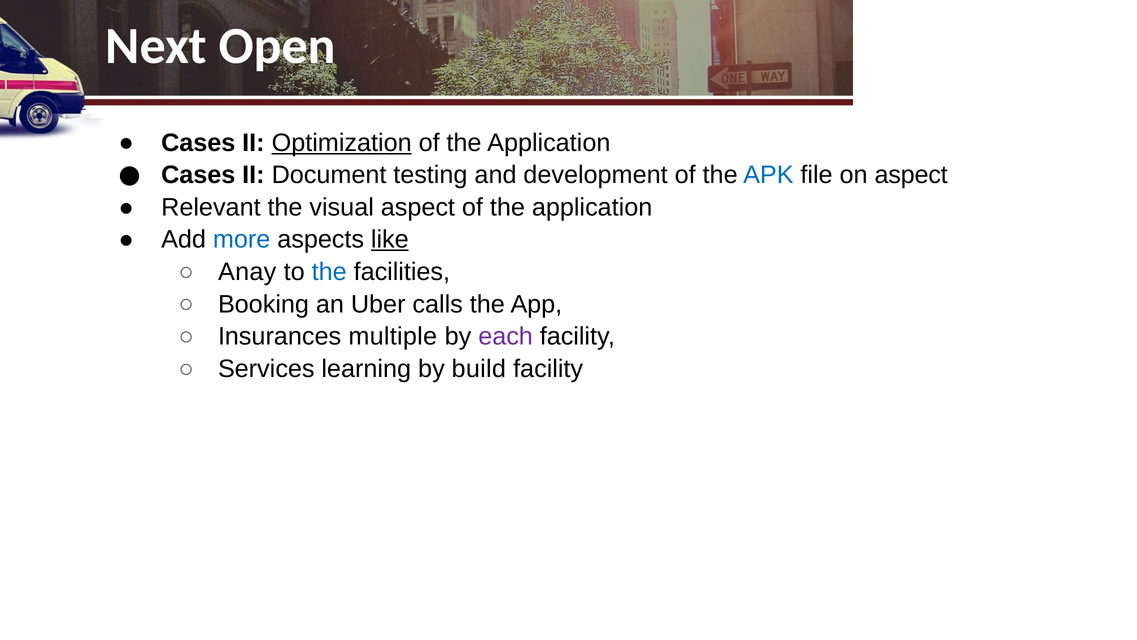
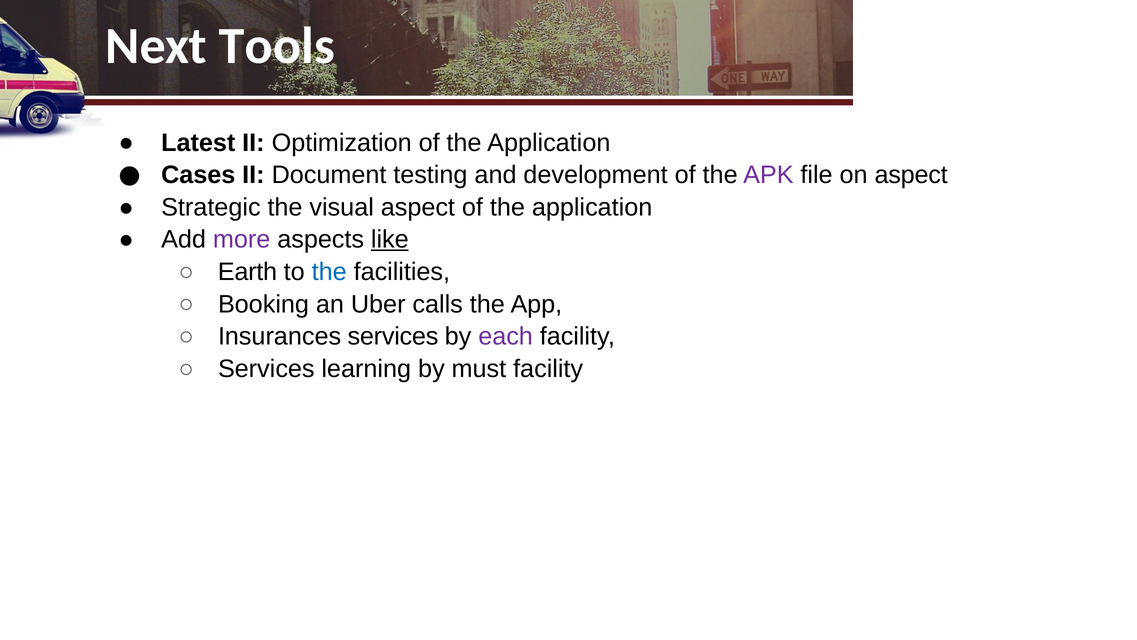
Open: Open -> Tools (277, 46)
Cases: Cases -> Latest (198, 143)
Optimization underline: present -> none (342, 143)
APK colour: blue -> purple (768, 175)
Relevant: Relevant -> Strategic (211, 207)
more colour: blue -> purple (242, 239)
Anay: Anay -> Earth (247, 272)
Insurances multiple: multiple -> services (393, 336)
build: build -> must (479, 369)
